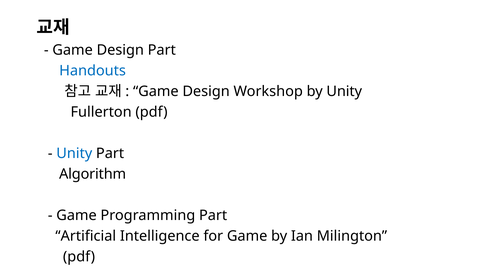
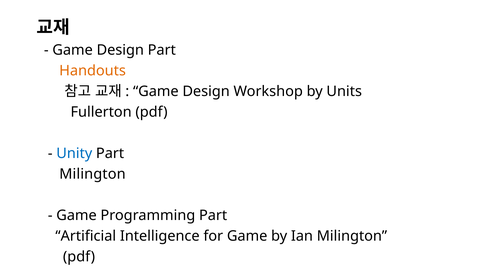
Handouts colour: blue -> orange (93, 71)
by Unity: Unity -> Units (344, 91)
Algorithm: Algorithm -> Milington (92, 174)
